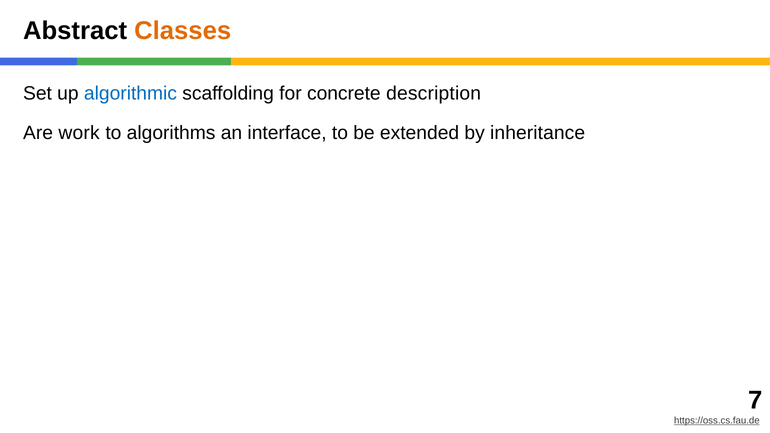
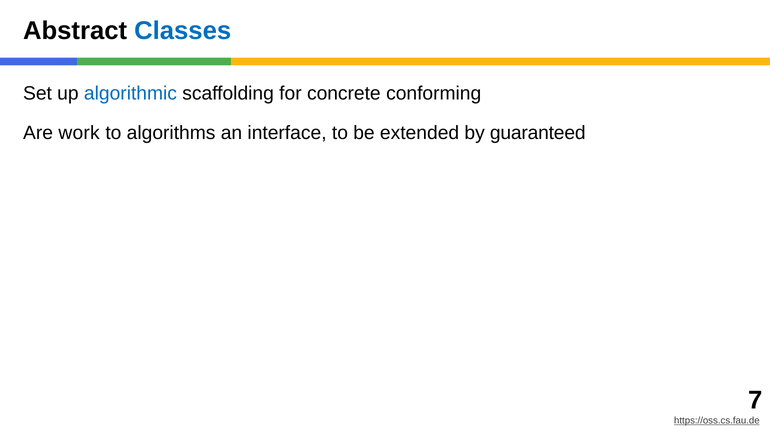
Classes colour: orange -> blue (183, 31)
description: description -> conforming (434, 93)
inheritance: inheritance -> guaranteed (538, 133)
